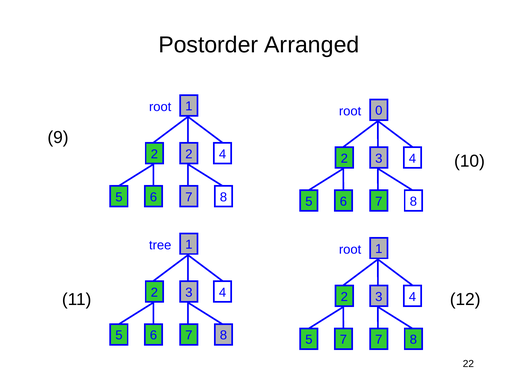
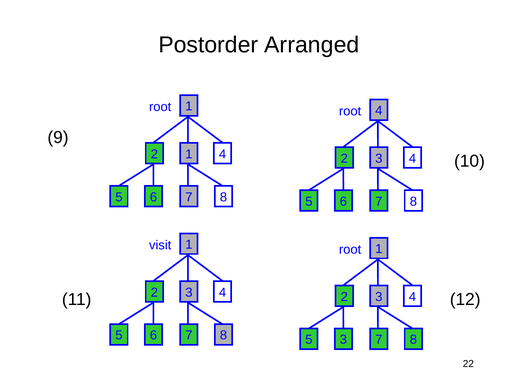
root 0: 0 -> 4 (379, 110)
2 2: 2 -> 1 (189, 154)
tree: tree -> visit (160, 245)
5 7: 7 -> 3 (343, 339)
